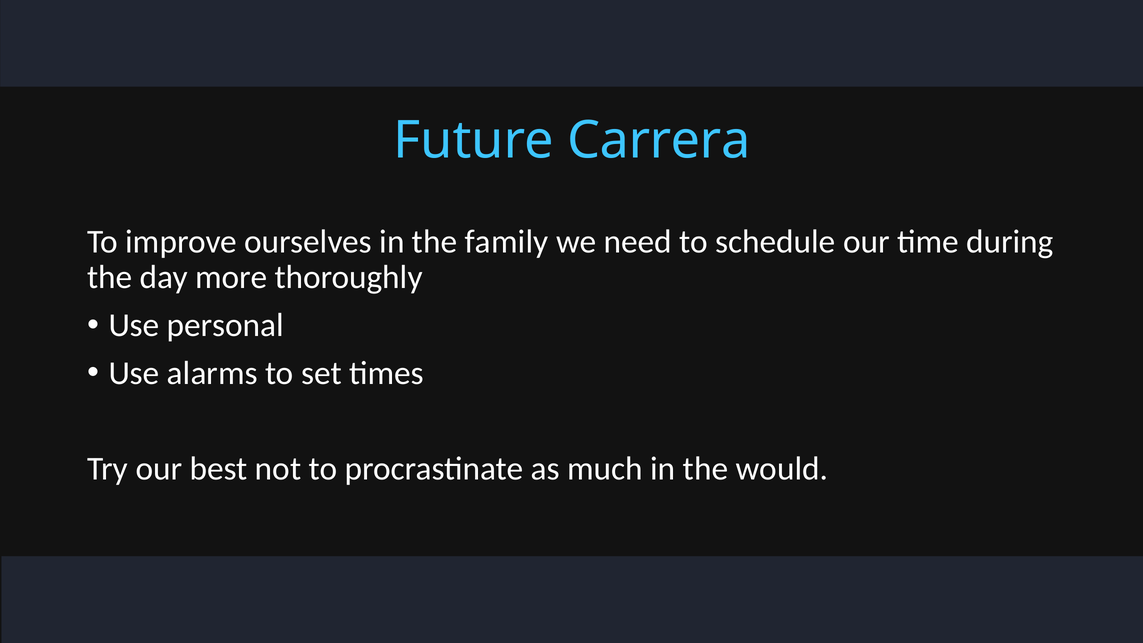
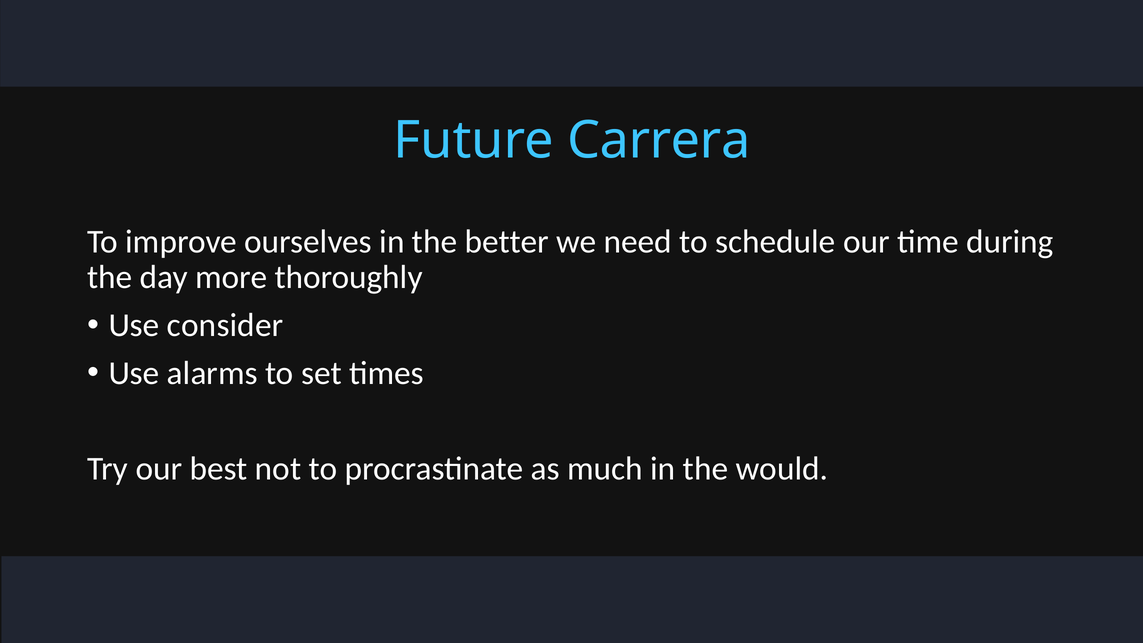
family: family -> better (507, 242)
personal: personal -> consider (225, 325)
